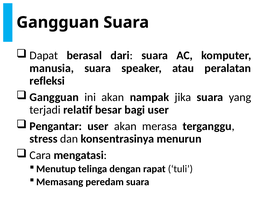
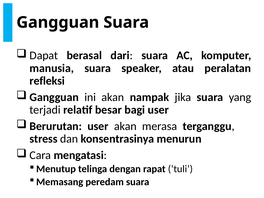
Pengantar: Pengantar -> Berurutan (56, 126)
